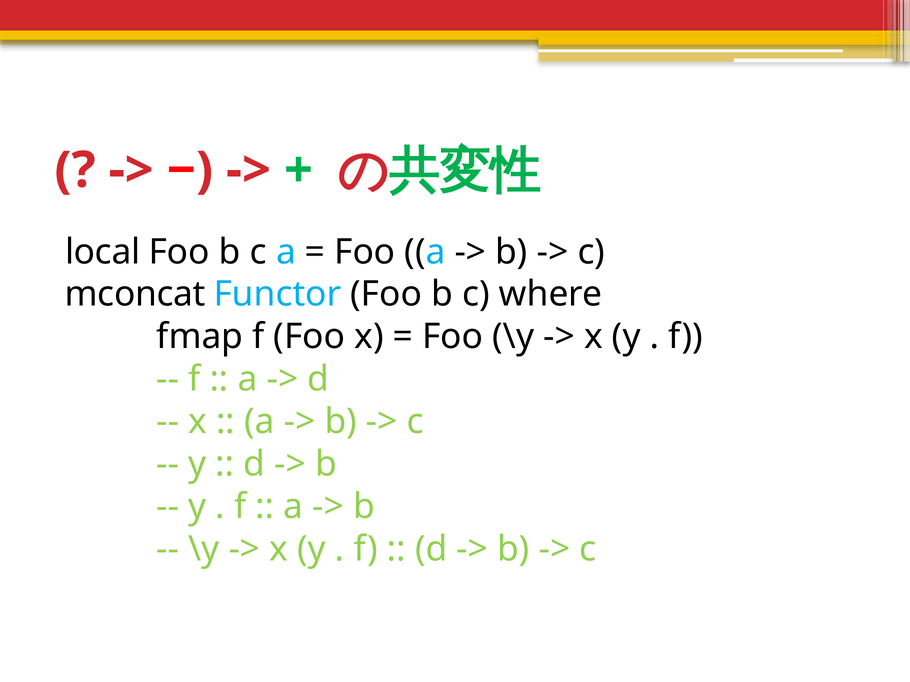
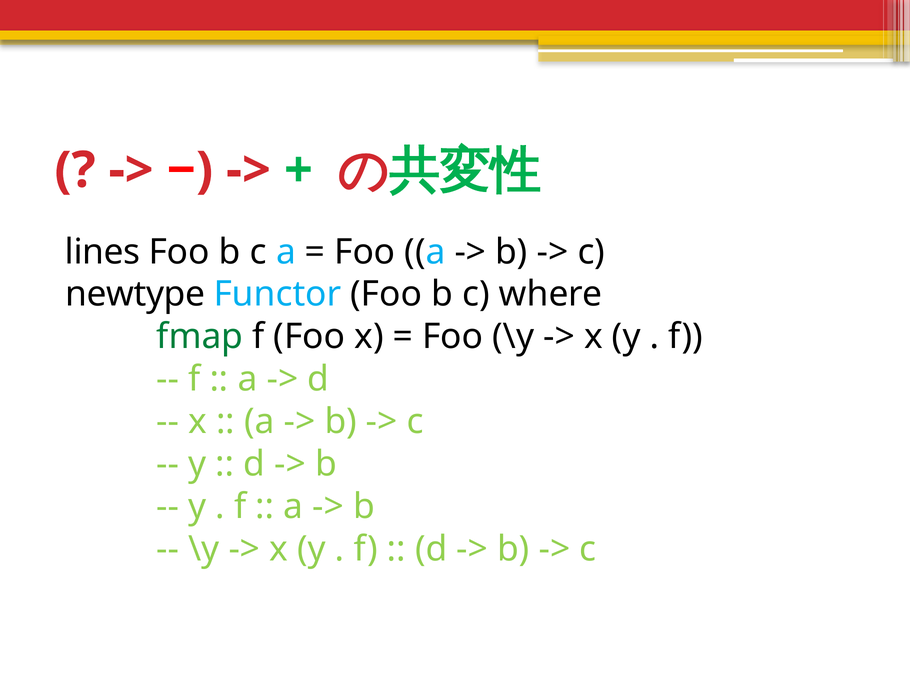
local: local -> lines (103, 252)
mconcat: mconcat -> newtype (135, 295)
fmap colour: black -> green (200, 337)
